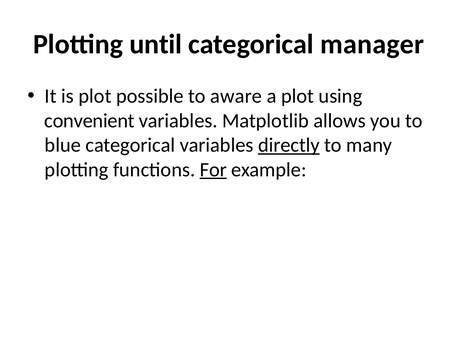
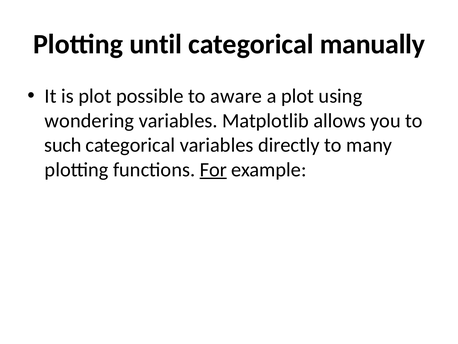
manager: manager -> manually (372, 44)
convenient: convenient -> wondering (89, 121)
blue: blue -> such (63, 145)
directly underline: present -> none (289, 145)
